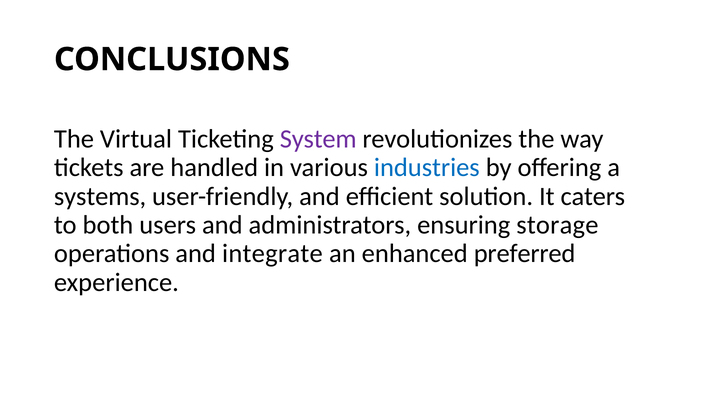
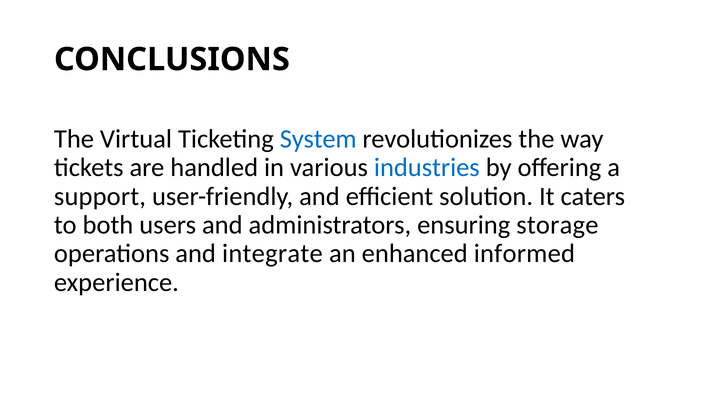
System colour: purple -> blue (318, 139)
systems: systems -> support (100, 196)
preferred: preferred -> informed (524, 254)
